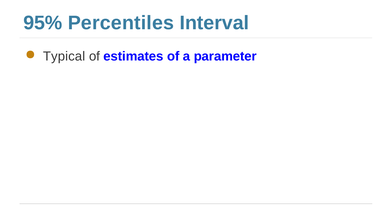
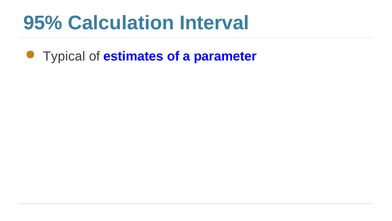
Percentiles: Percentiles -> Calculation (121, 23)
